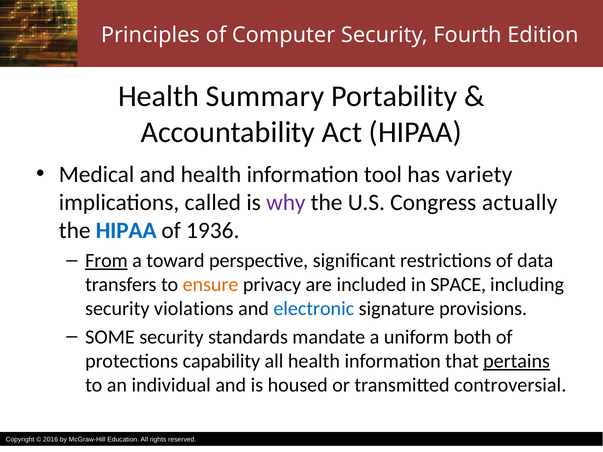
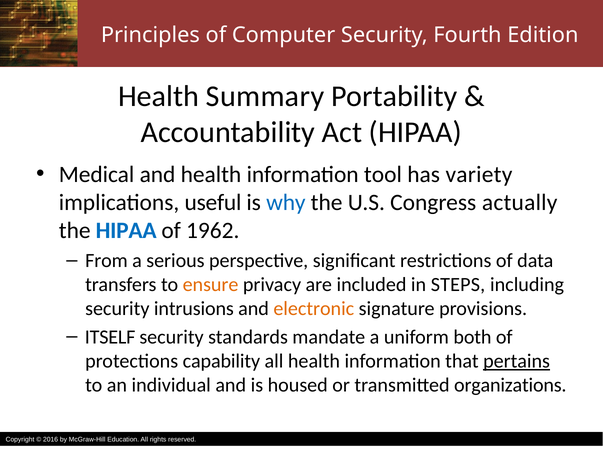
called: called -> useful (213, 203)
why colour: purple -> blue (286, 203)
1936: 1936 -> 1962 (213, 231)
From underline: present -> none (106, 261)
toward: toward -> serious (175, 261)
SPACE: SPACE -> STEPS (458, 285)
violations: violations -> intrusions (194, 309)
electronic colour: blue -> orange (314, 309)
SOME: SOME -> ITSELF (110, 337)
controversial: controversial -> organizations (510, 385)
